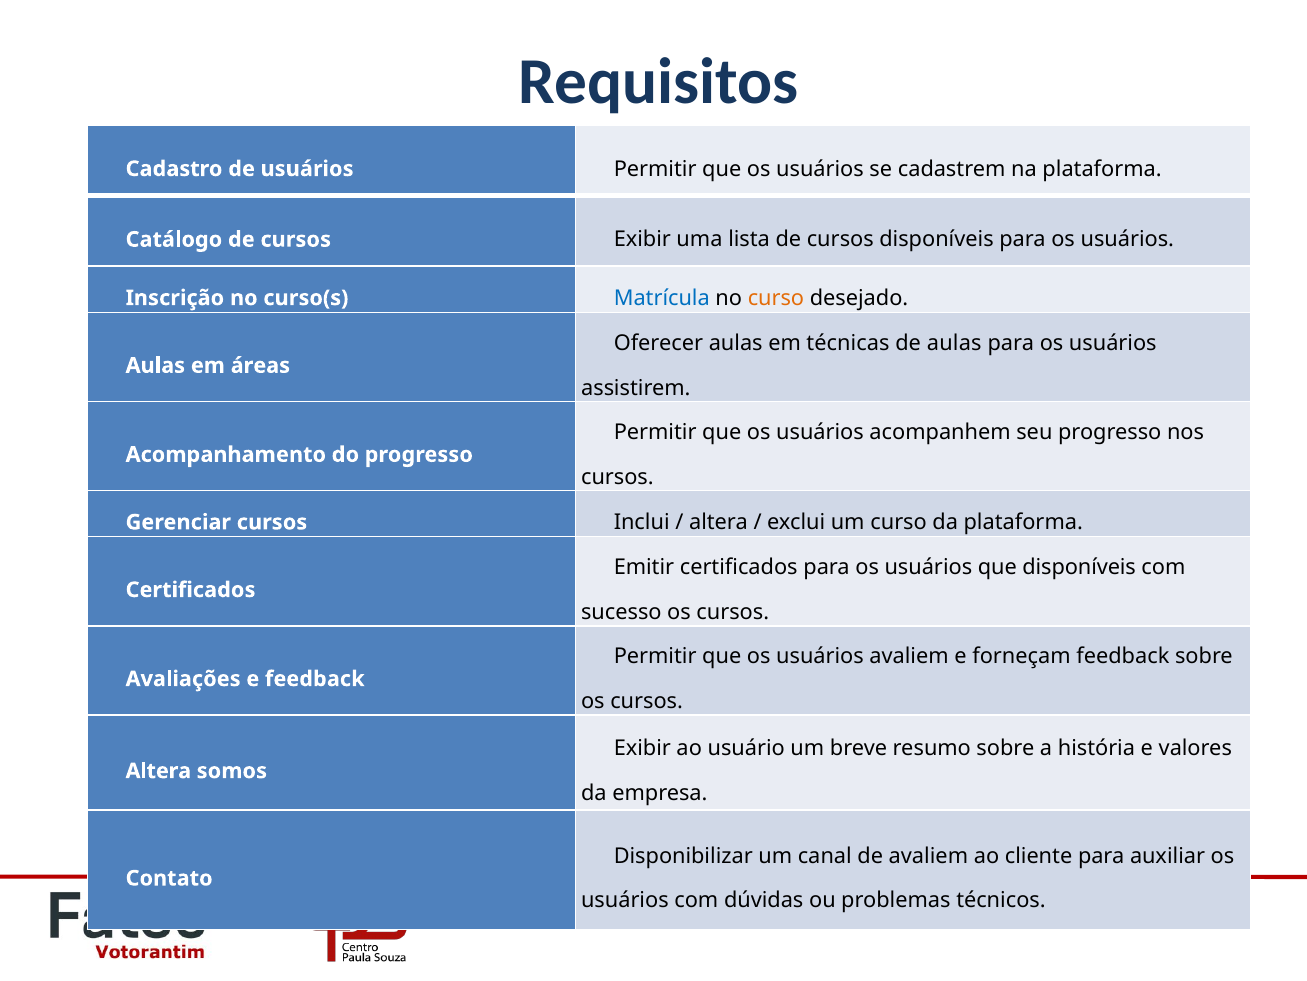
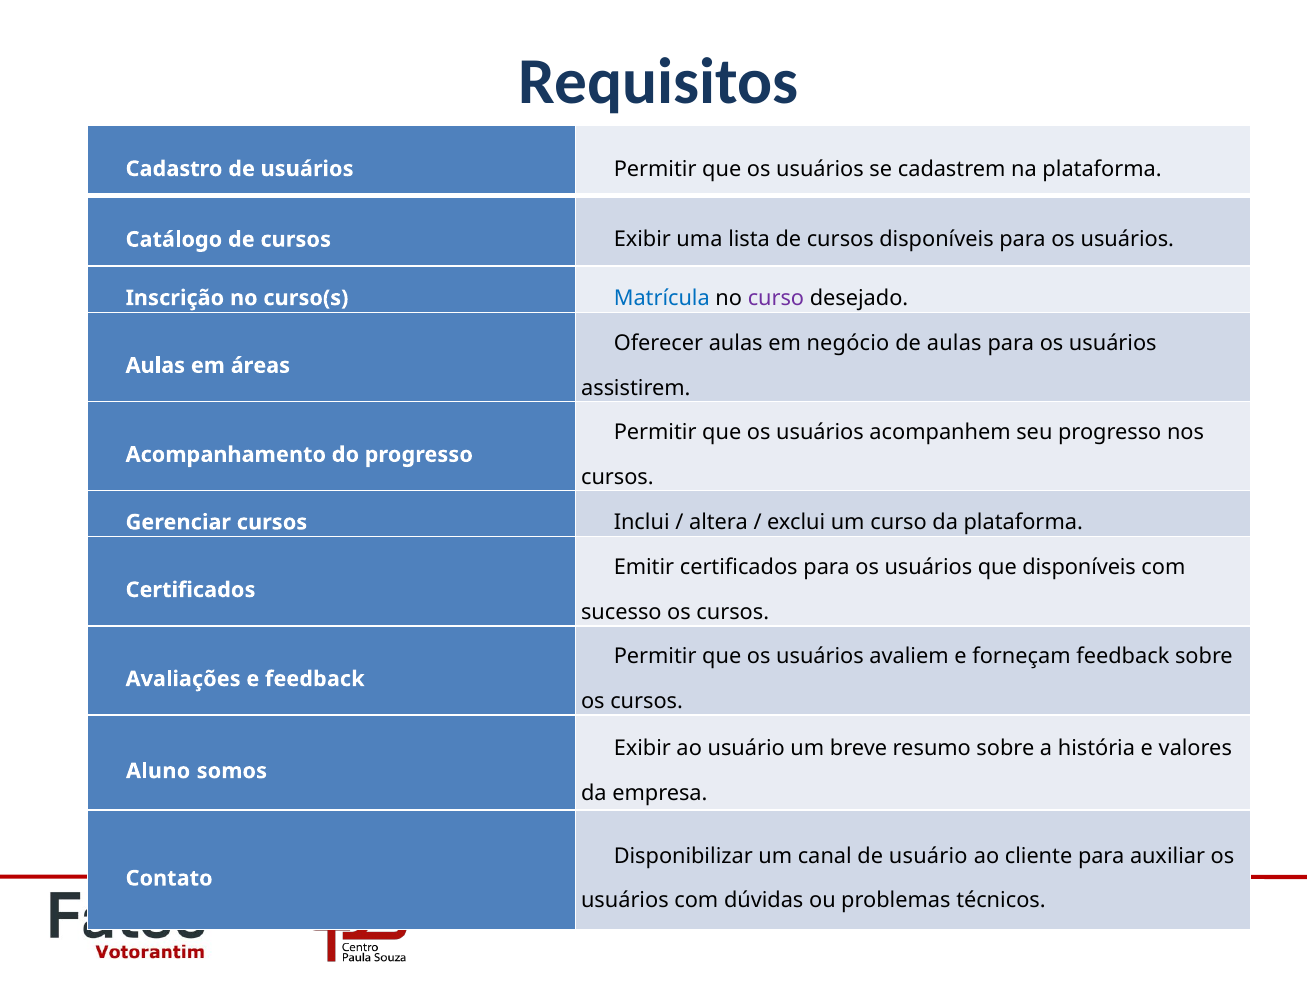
curso colour: orange -> purple (776, 298)
técnicas: técnicas -> negócio (848, 343)
Altera: Altera -> Aluno (158, 770)
de avaliem: avaliem -> usuário (928, 855)
